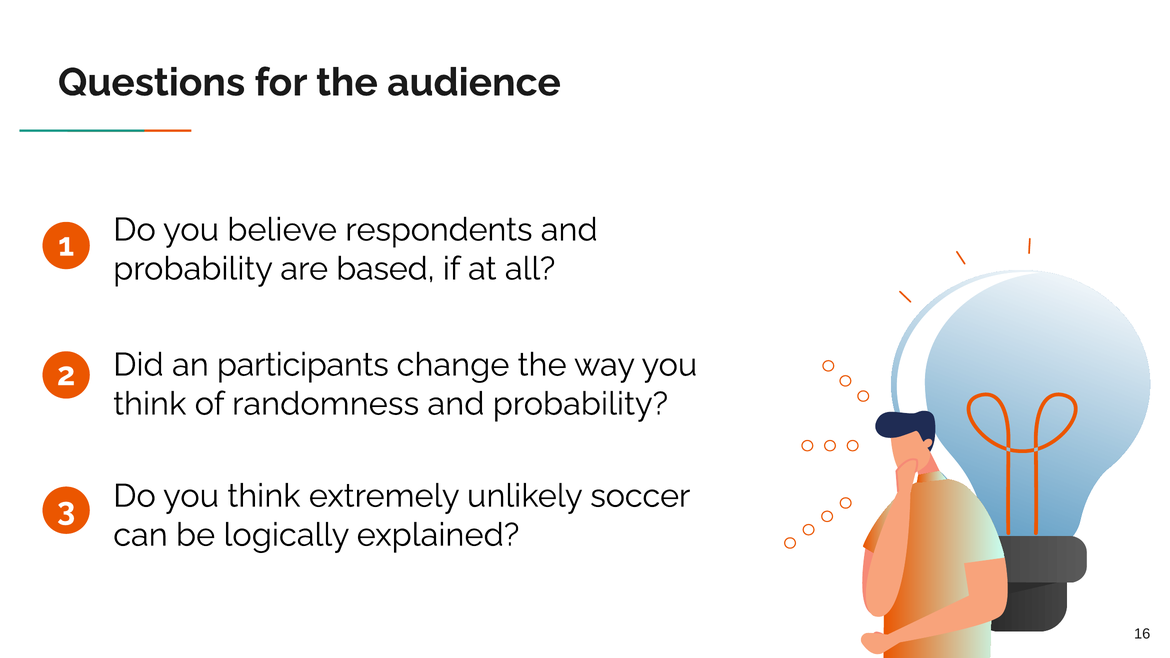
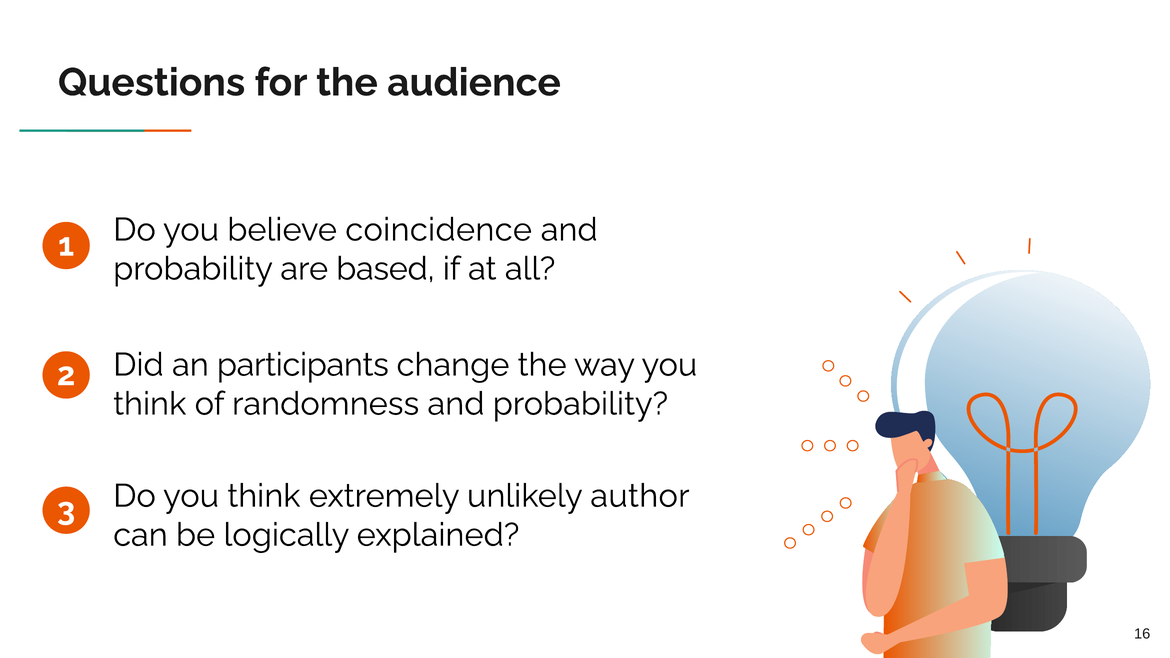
respondents: respondents -> coincidence (439, 230)
soccer: soccer -> author (640, 496)
